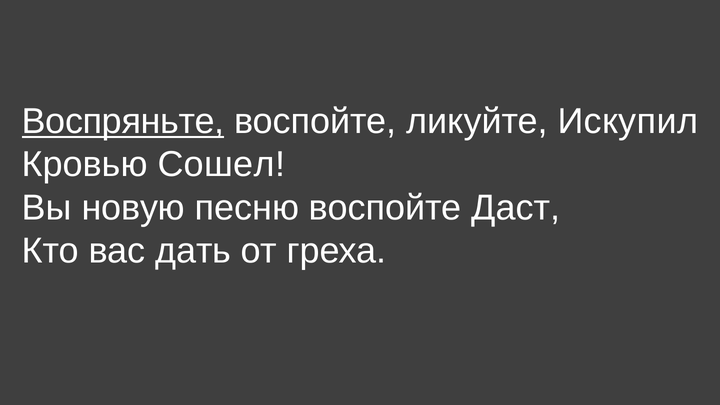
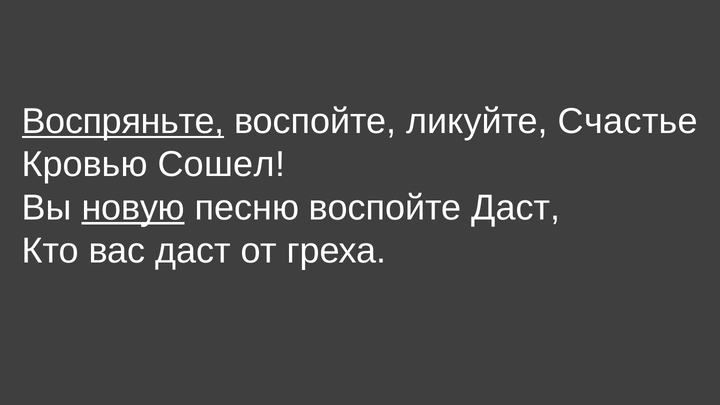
Искупил: Искупил -> Счастье (628, 121)
новую underline: none -> present (133, 208)
вас дать: дать -> даст (193, 251)
